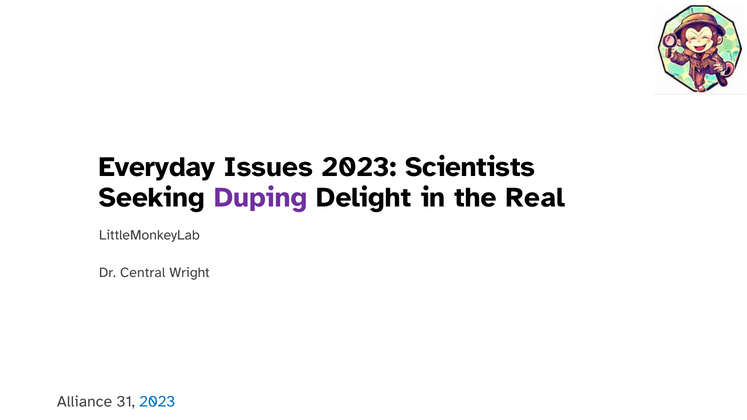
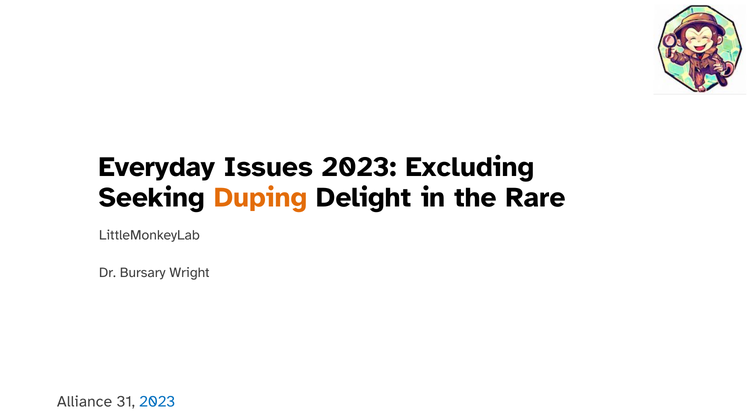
Scientists: Scientists -> Excluding (470, 167)
Duping colour: purple -> orange (261, 197)
Real: Real -> Rare (536, 197)
Central: Central -> Bursary (143, 273)
